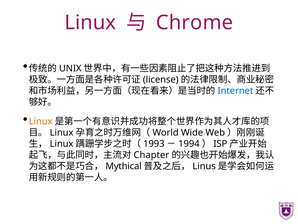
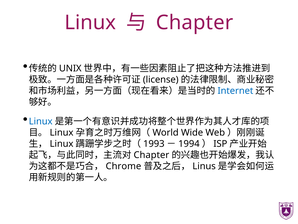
Chrome: Chrome -> Chapter (195, 23)
Linux colour: orange -> blue (41, 121)
Mythical: Mythical -> Chrome (123, 166)
